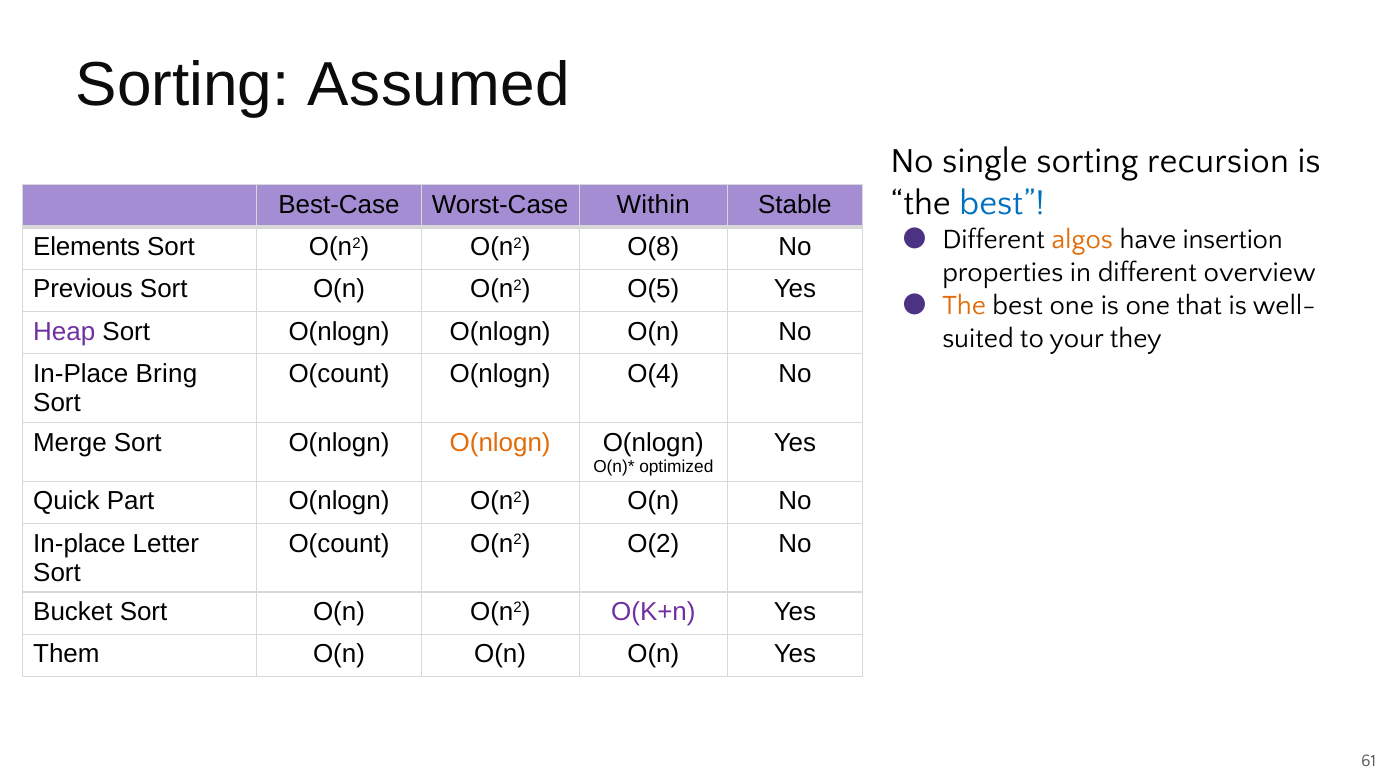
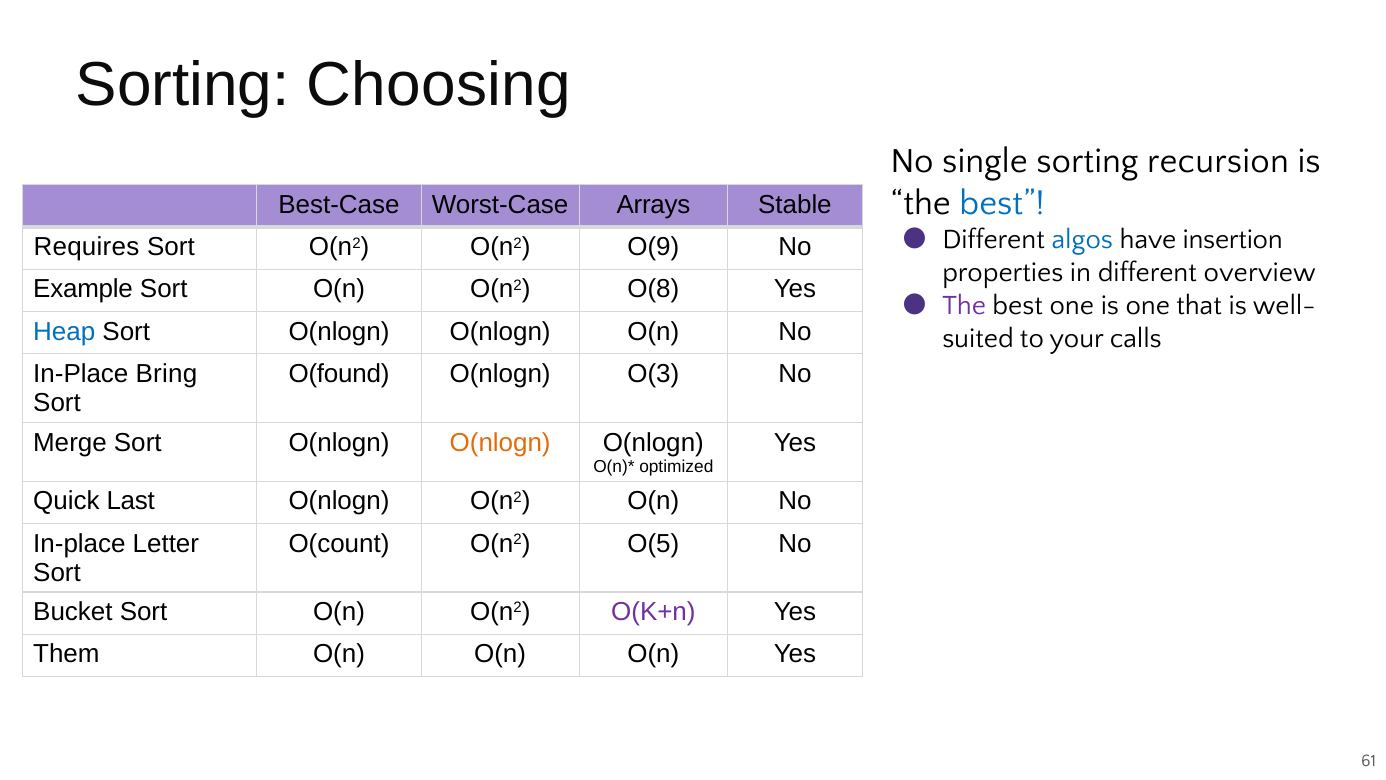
Assumed: Assumed -> Choosing (439, 85)
Within: Within -> Arrays (653, 205)
algos colour: orange -> blue (1082, 239)
Elements: Elements -> Requires (86, 247)
O(8: O(8 -> O(9 (653, 247)
Previous: Previous -> Example (83, 289)
O(5: O(5 -> O(8 (653, 289)
The colour: orange -> purple (964, 305)
Heap colour: purple -> blue (64, 331)
they: they -> calls (1136, 338)
O(count: O(count -> O(found (339, 374)
O(4: O(4 -> O(3 (653, 374)
Part: Part -> Last (131, 501)
O(2: O(2 -> O(5 (653, 543)
